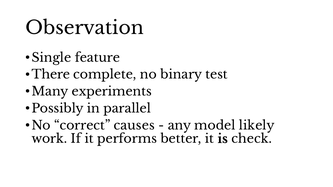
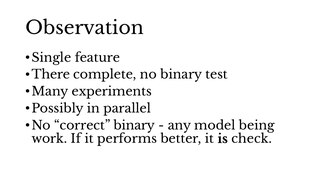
correct causes: causes -> binary (134, 126)
likely: likely -> being (257, 126)
